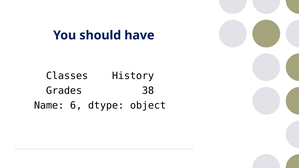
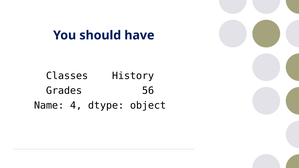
38: 38 -> 56 (148, 91)
6: 6 -> 4 (76, 105)
